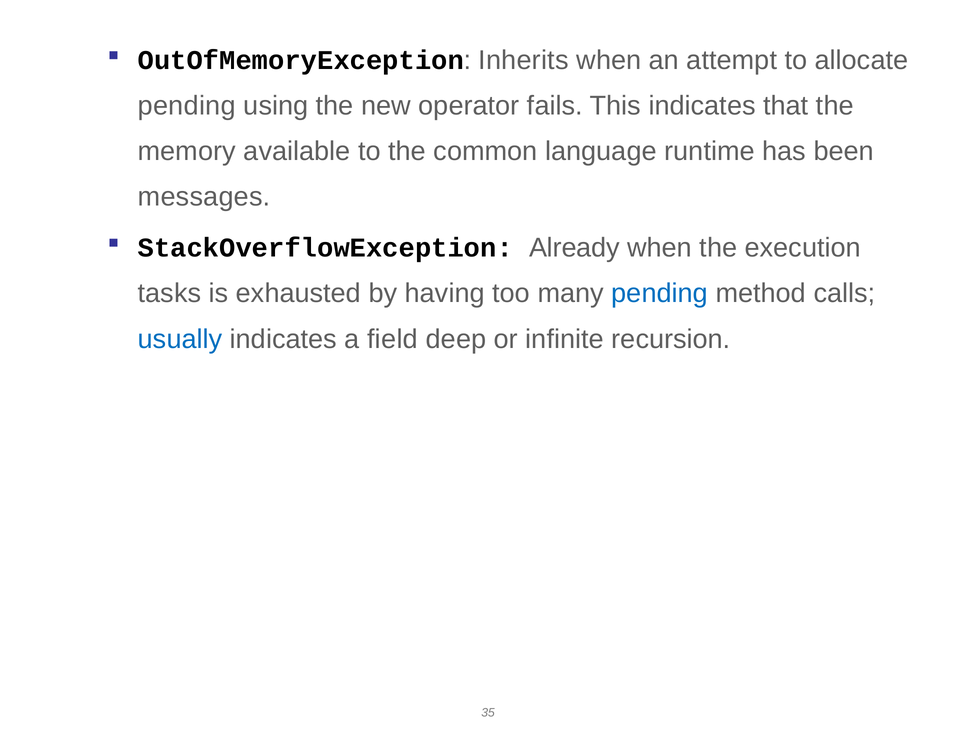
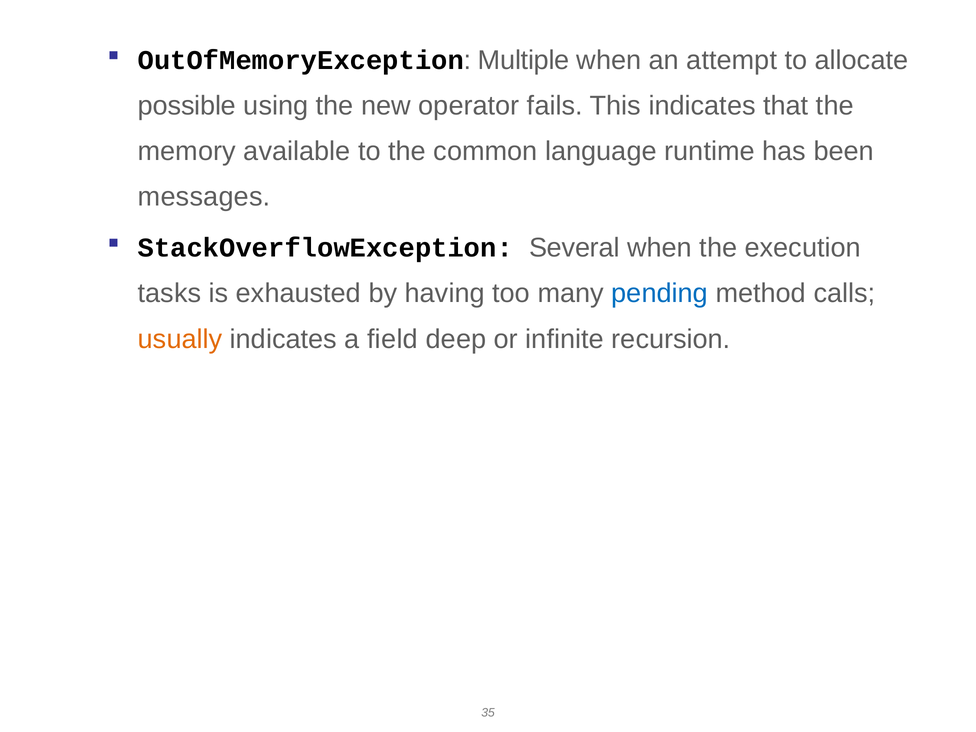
Inherits: Inherits -> Multiple (524, 60)
pending: pending -> possible (187, 106)
Already: Already -> Several (574, 248)
usually colour: blue -> orange (180, 339)
